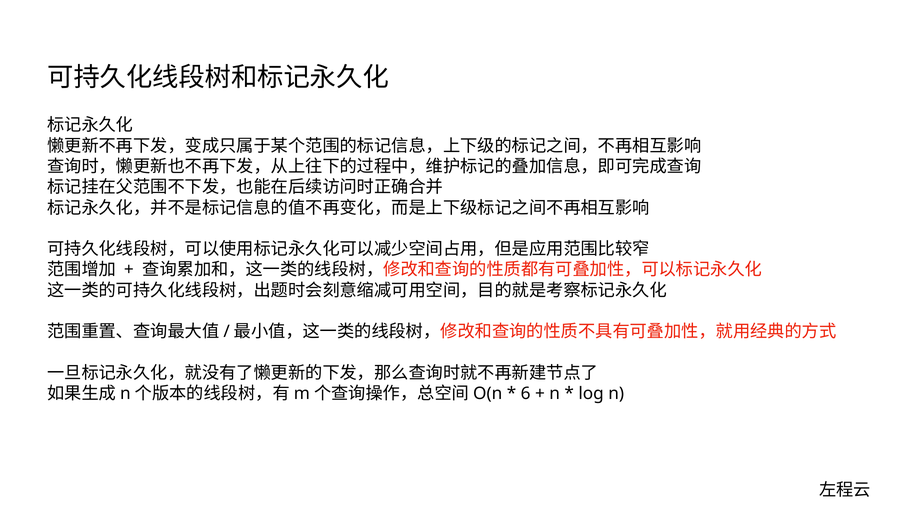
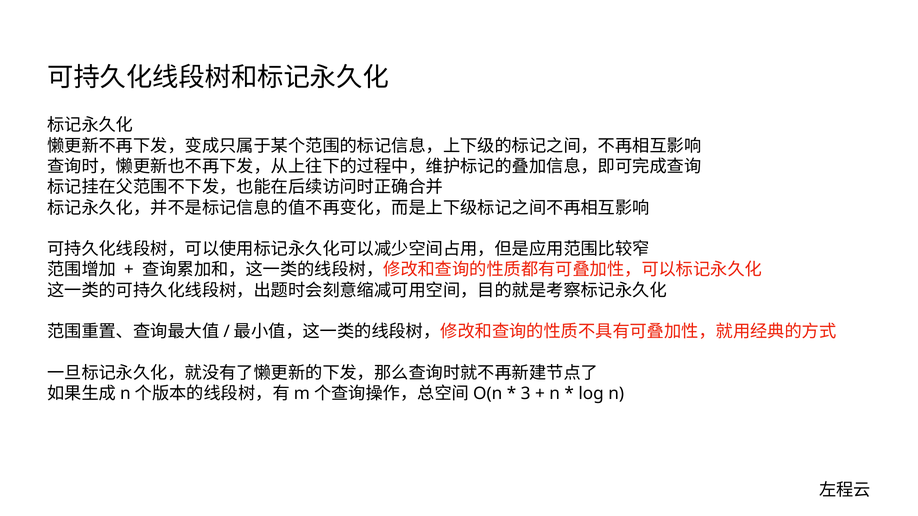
6: 6 -> 3 (526, 394)
